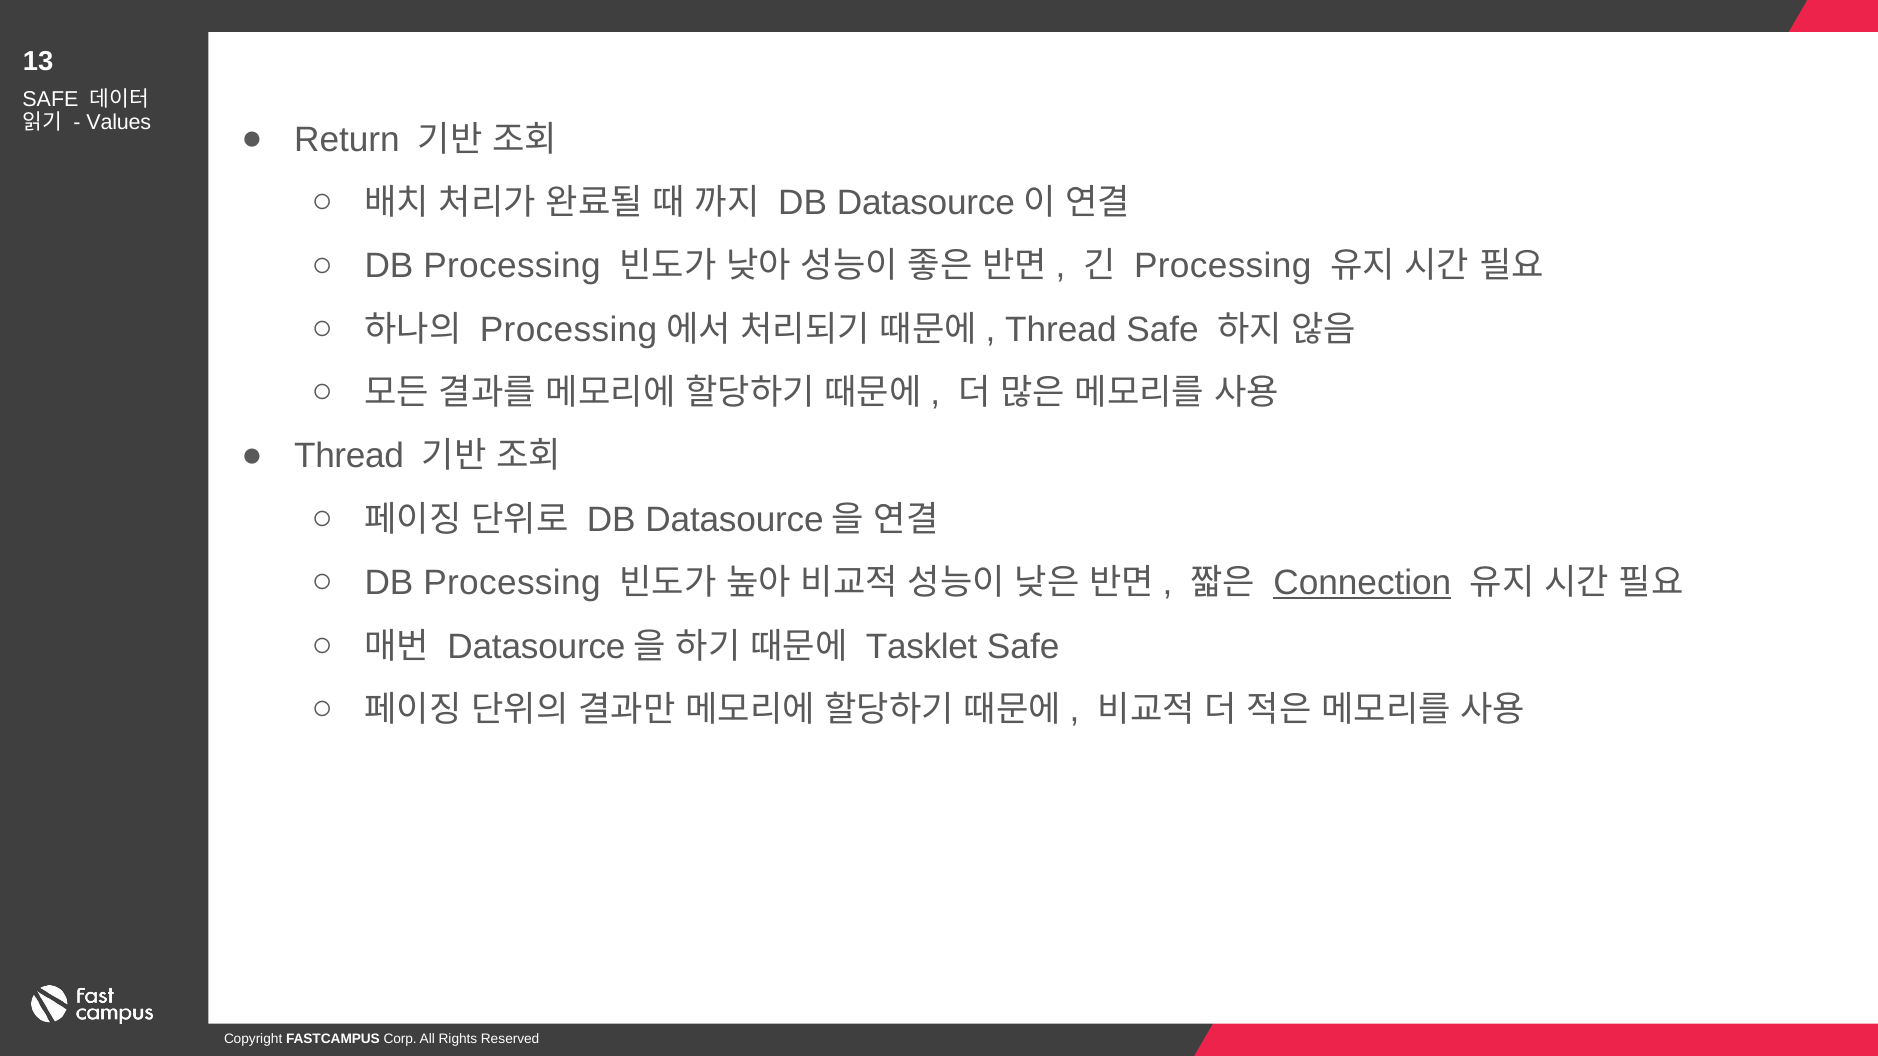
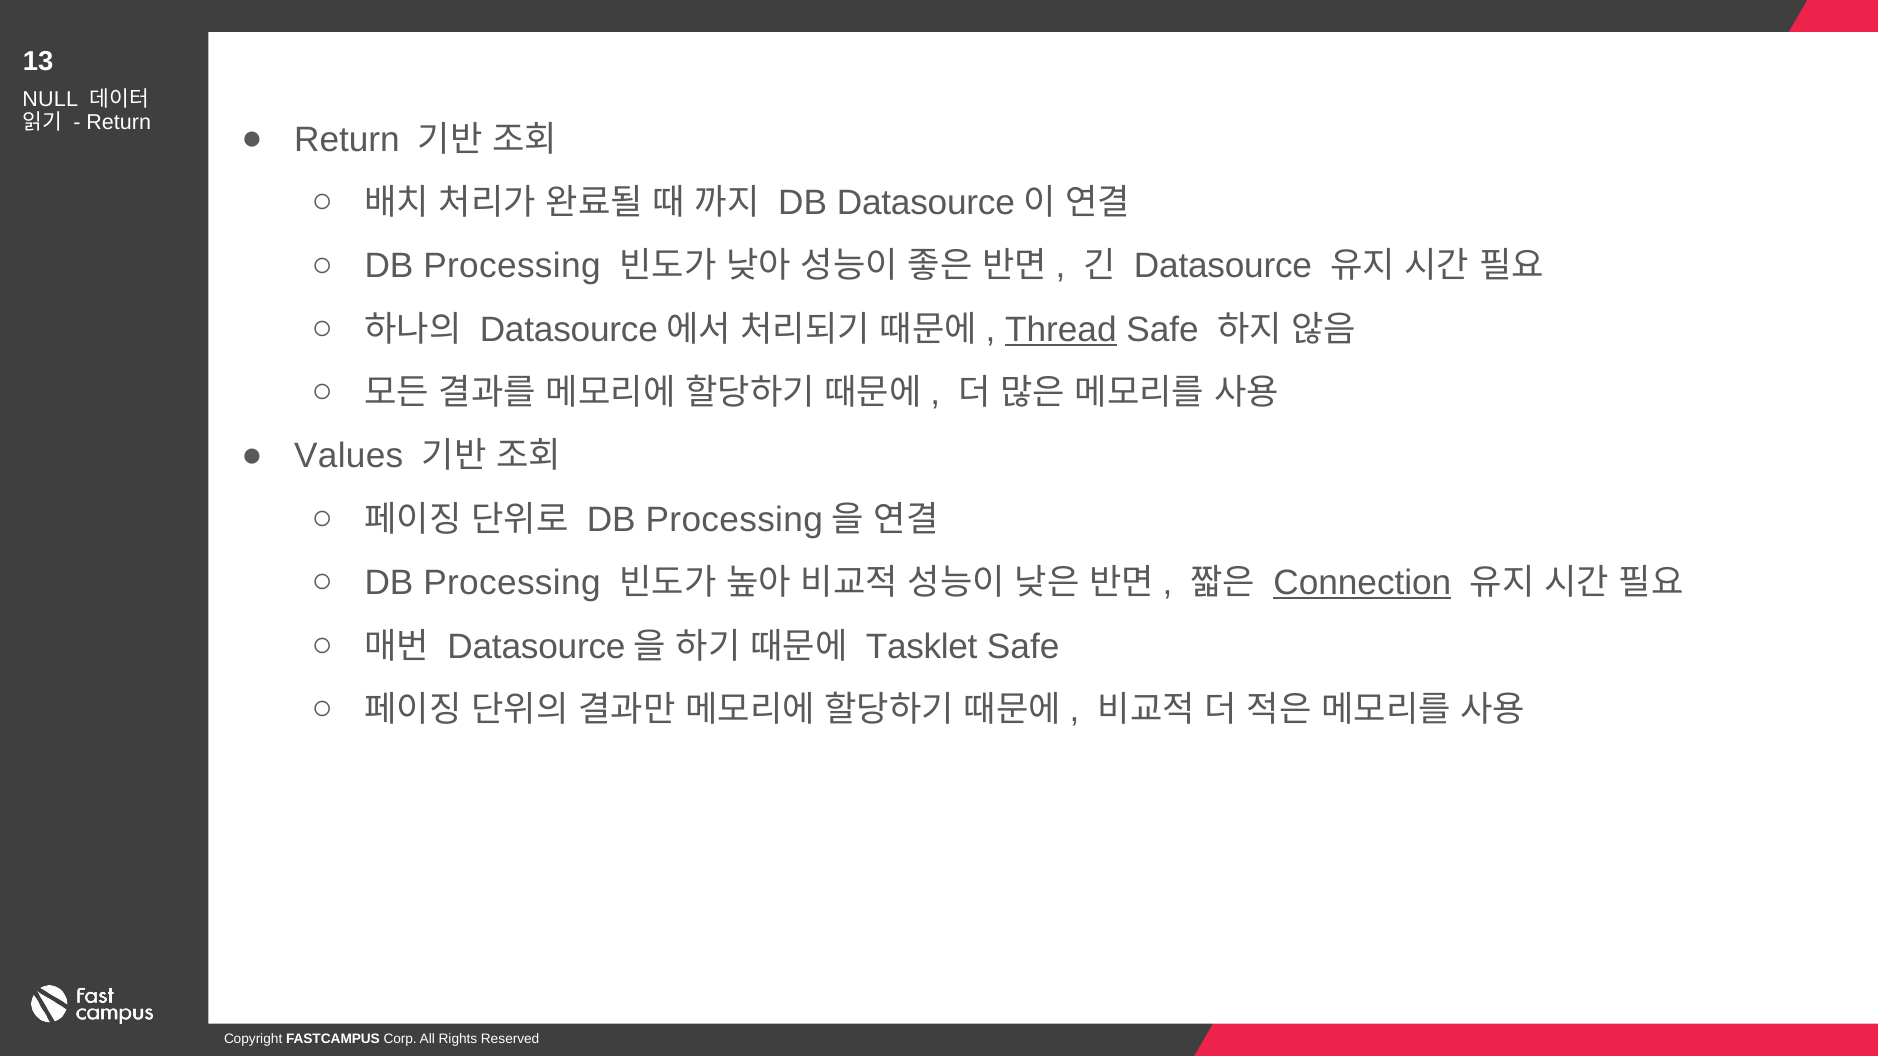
SAFE: SAFE -> NULL (50, 99)
Values: Values -> Return (119, 123)
Processing: Processing -> Datasource (1223, 266)
Processing: Processing -> Datasource (569, 330)
Thread underline: none -> present (1061, 330)
Thread: Thread -> Values (349, 457)
Datasource: Datasource -> Processing (734, 520)
